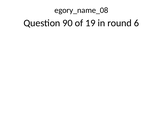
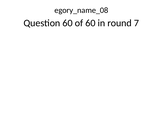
Question 90: 90 -> 60 (68, 23)
of 19: 19 -> 60 (90, 23)
6: 6 -> 7 (136, 23)
